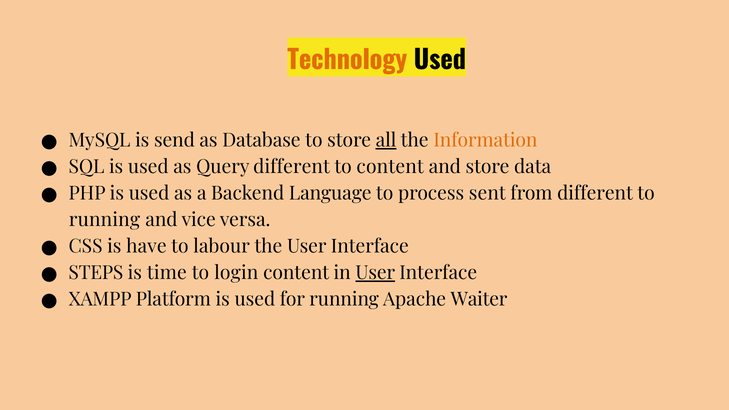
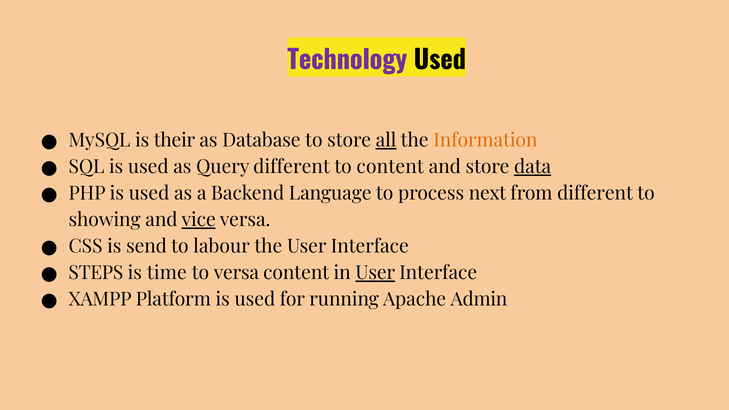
Technology colour: orange -> purple (347, 60)
send: send -> their (175, 141)
data underline: none -> present (533, 167)
sent: sent -> next (487, 193)
running: running -> showing (105, 220)
vice underline: none -> present (199, 220)
have: have -> send (146, 246)
to login: login -> versa (236, 273)
Waiter: Waiter -> Admin (479, 299)
